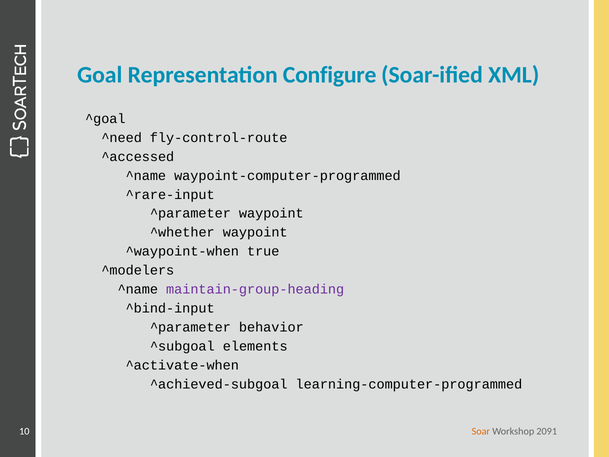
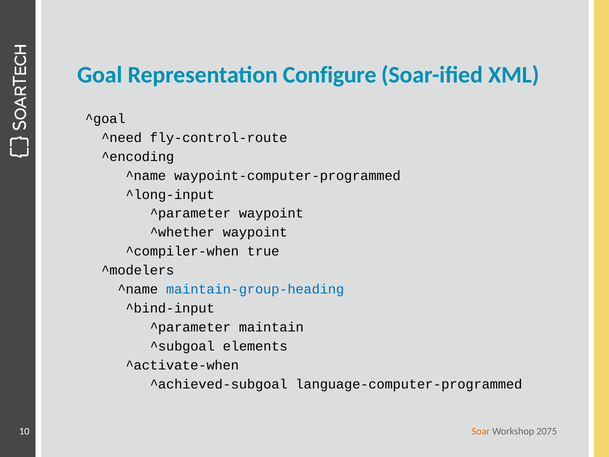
^accessed: ^accessed -> ^encoding (138, 157)
^rare-input: ^rare-input -> ^long-input (170, 194)
^waypoint-when: ^waypoint-when -> ^compiler-when (182, 251)
maintain-group-heading colour: purple -> blue (255, 289)
behavior: behavior -> maintain (271, 327)
learning-computer-programmed: learning-computer-programmed -> language-computer-programmed (409, 384)
2091: 2091 -> 2075 (547, 431)
